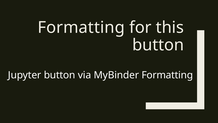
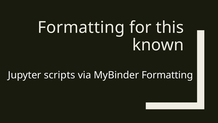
button: button -> known (158, 45)
Jupyter button: button -> scripts (60, 75)
